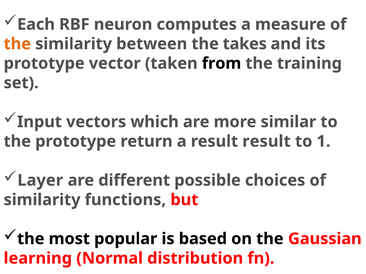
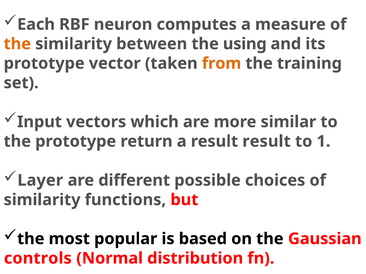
takes: takes -> using (245, 44)
from colour: black -> orange (222, 63)
learning: learning -> controls (38, 259)
